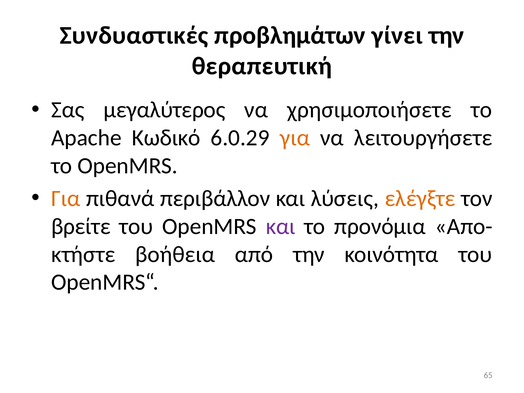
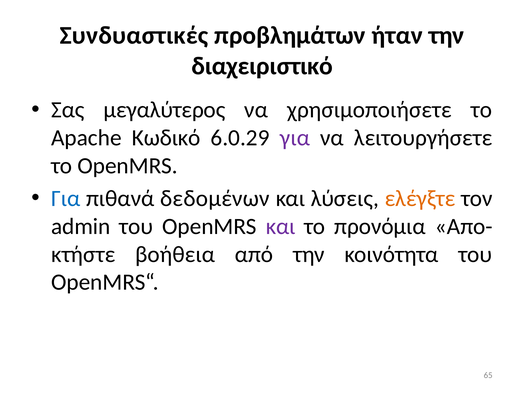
γίνει: γίνει -> ήταν (397, 35)
θεραπευτική: θεραπευτική -> διαχειριστικό (262, 66)
για colour: orange -> purple (295, 138)
Για colour: orange -> blue (66, 198)
περιβάλλον: περιβάλλον -> δεδομένων (215, 198)
βρείτε: βρείτε -> admin (81, 226)
